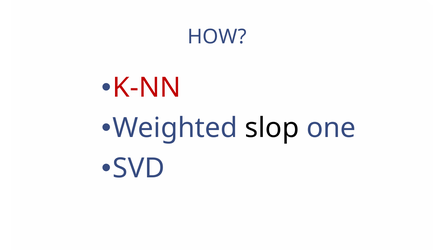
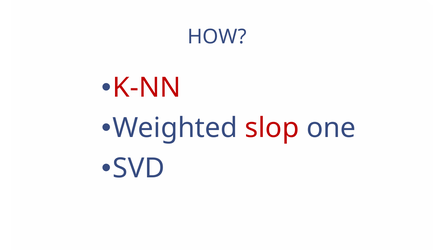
slop colour: black -> red (272, 128)
